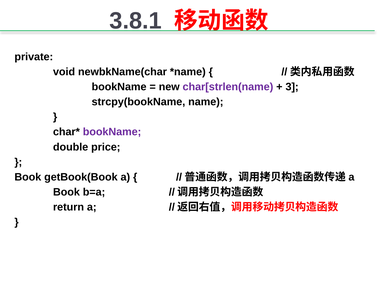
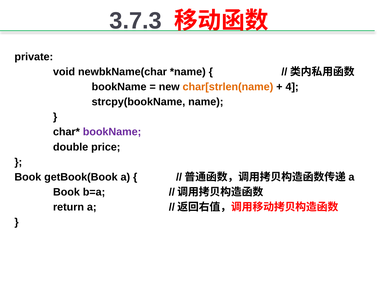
3.8.1: 3.8.1 -> 3.7.3 (136, 21)
char[strlen(name colour: purple -> orange (228, 87)
3: 3 -> 4 (292, 87)
